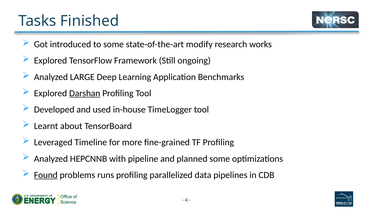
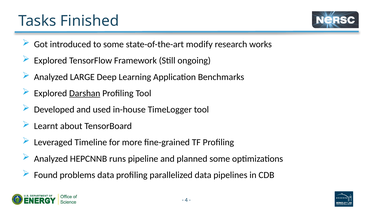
with: with -> runs (118, 159)
Found underline: present -> none (46, 175)
problems runs: runs -> data (106, 175)
